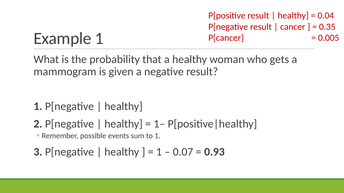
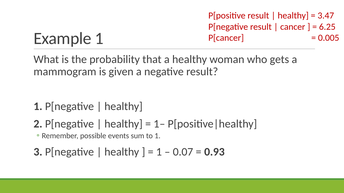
0.04: 0.04 -> 3.47 (326, 16)
0.35: 0.35 -> 6.25 (327, 27)
